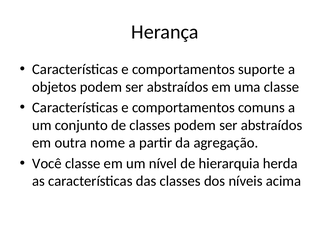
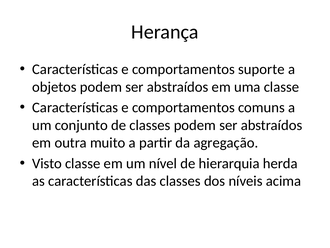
nome: nome -> muito (108, 143)
Você: Você -> Visto (47, 163)
